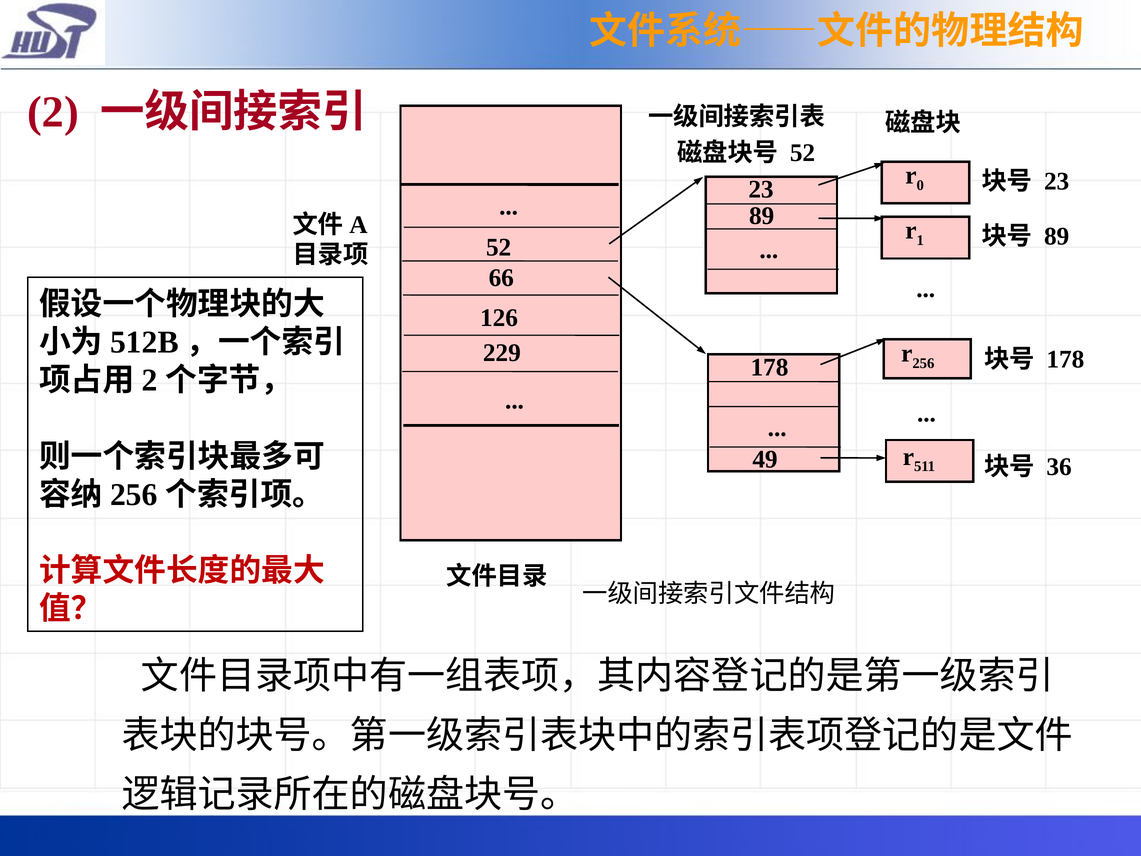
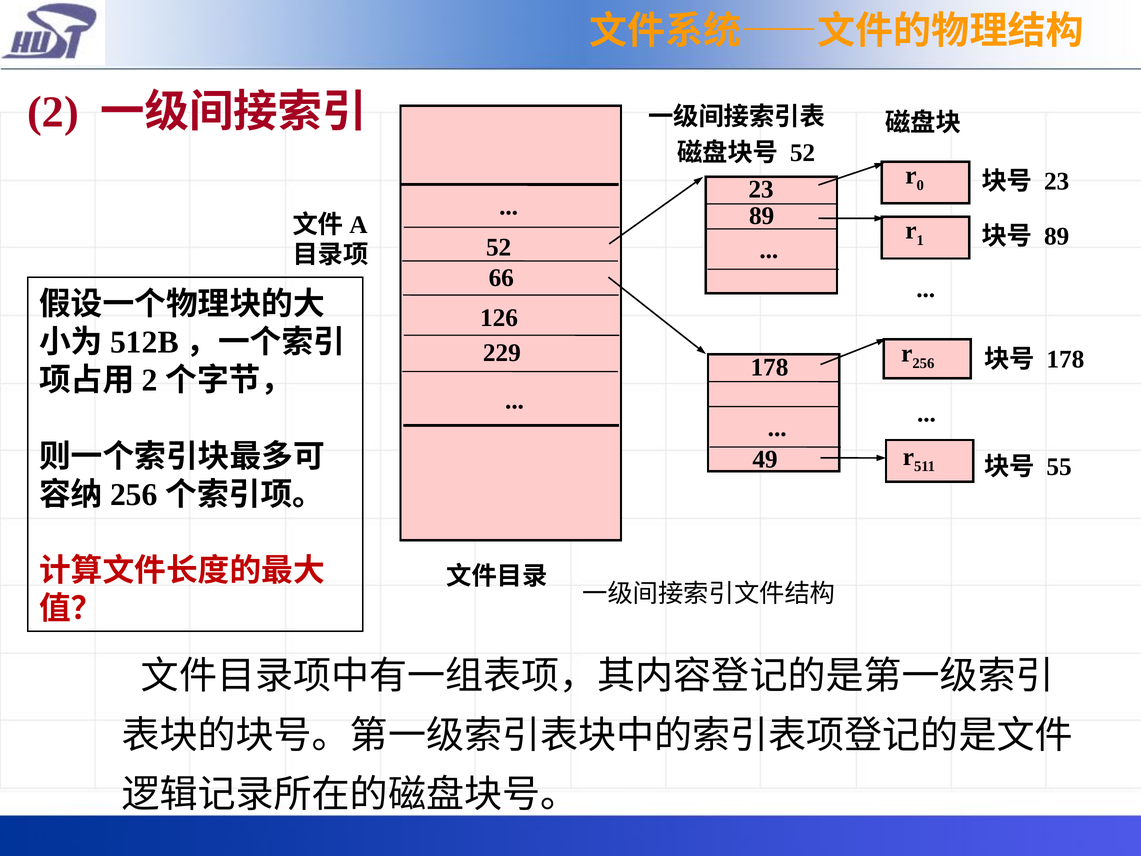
36: 36 -> 55 (1059, 467)
